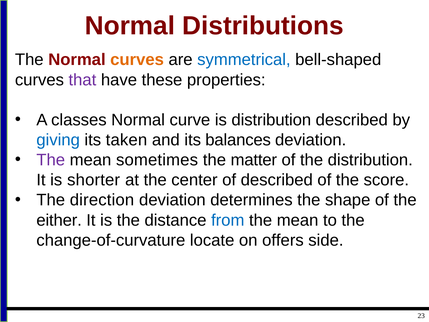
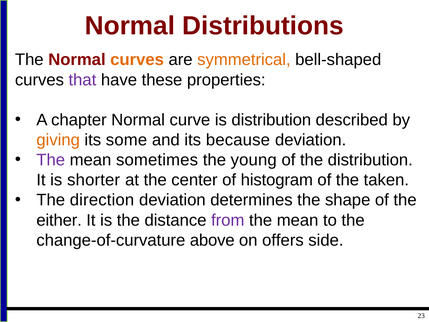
symmetrical colour: blue -> orange (244, 60)
classes: classes -> chapter (79, 120)
giving colour: blue -> orange (58, 140)
taken: taken -> some (126, 140)
balances: balances -> because (238, 140)
matter: matter -> young (254, 160)
of described: described -> histogram (277, 180)
score: score -> taken (386, 180)
from colour: blue -> purple (228, 220)
locate: locate -> above (212, 240)
